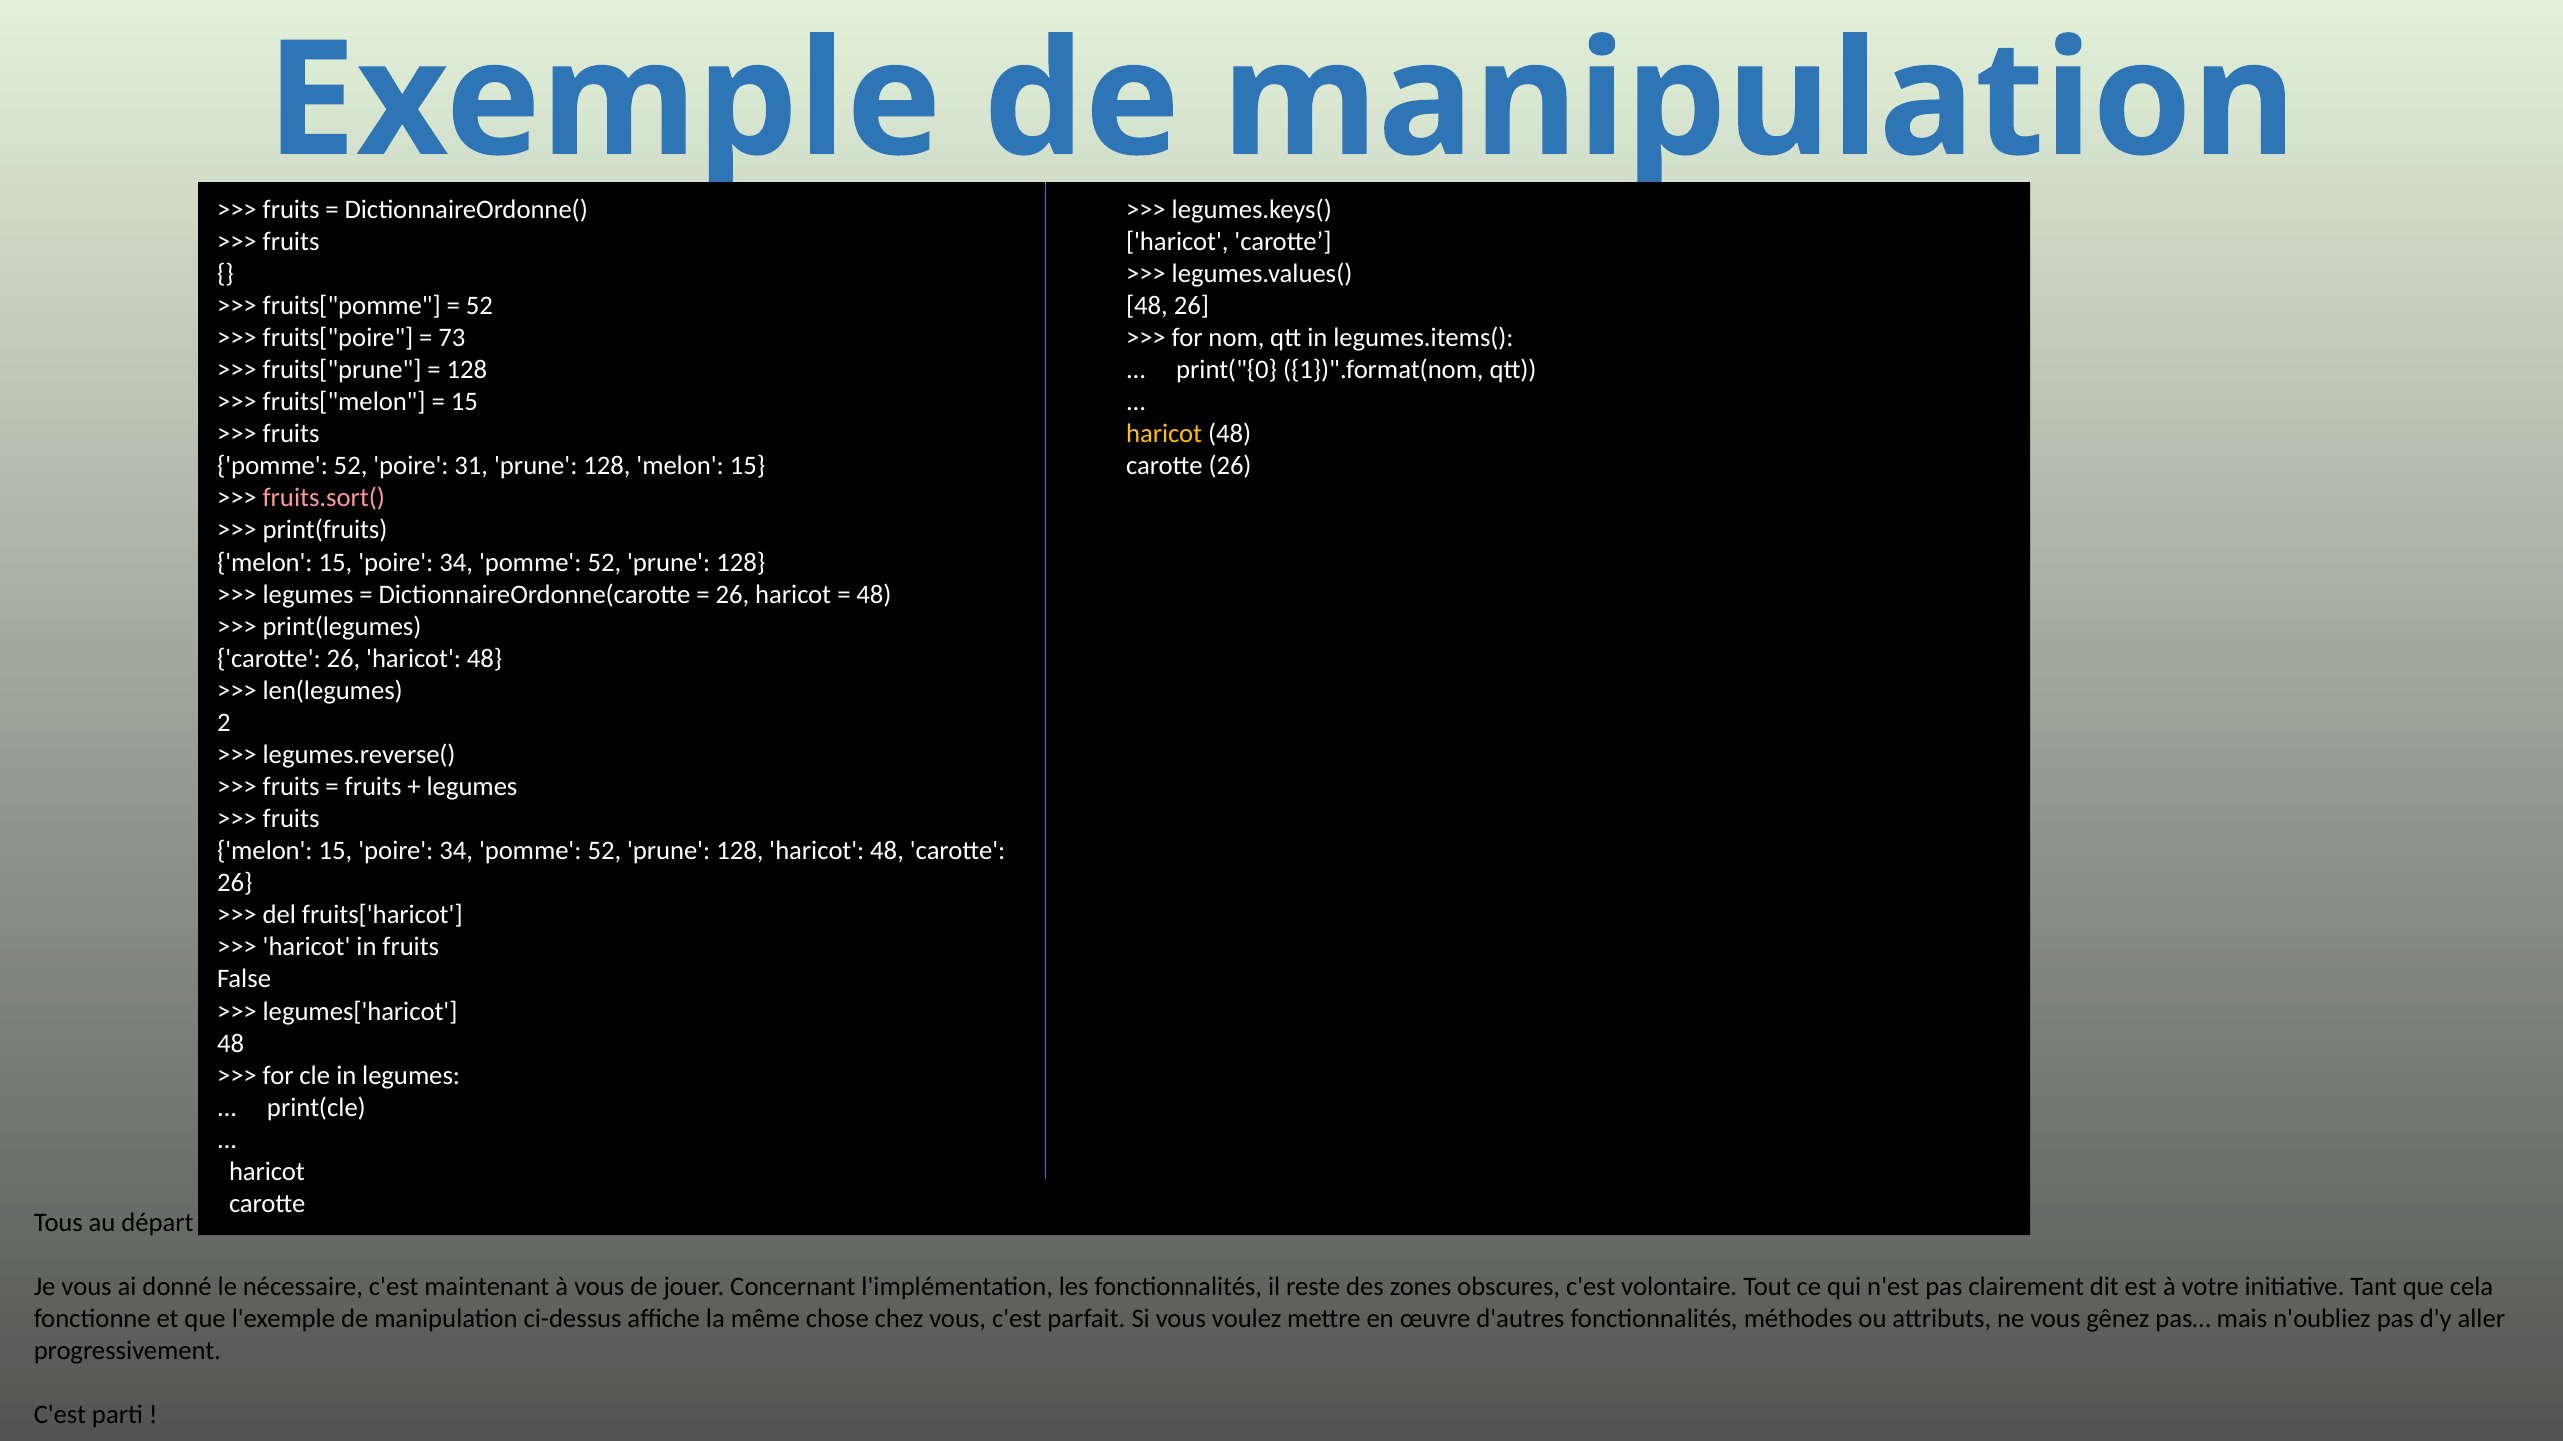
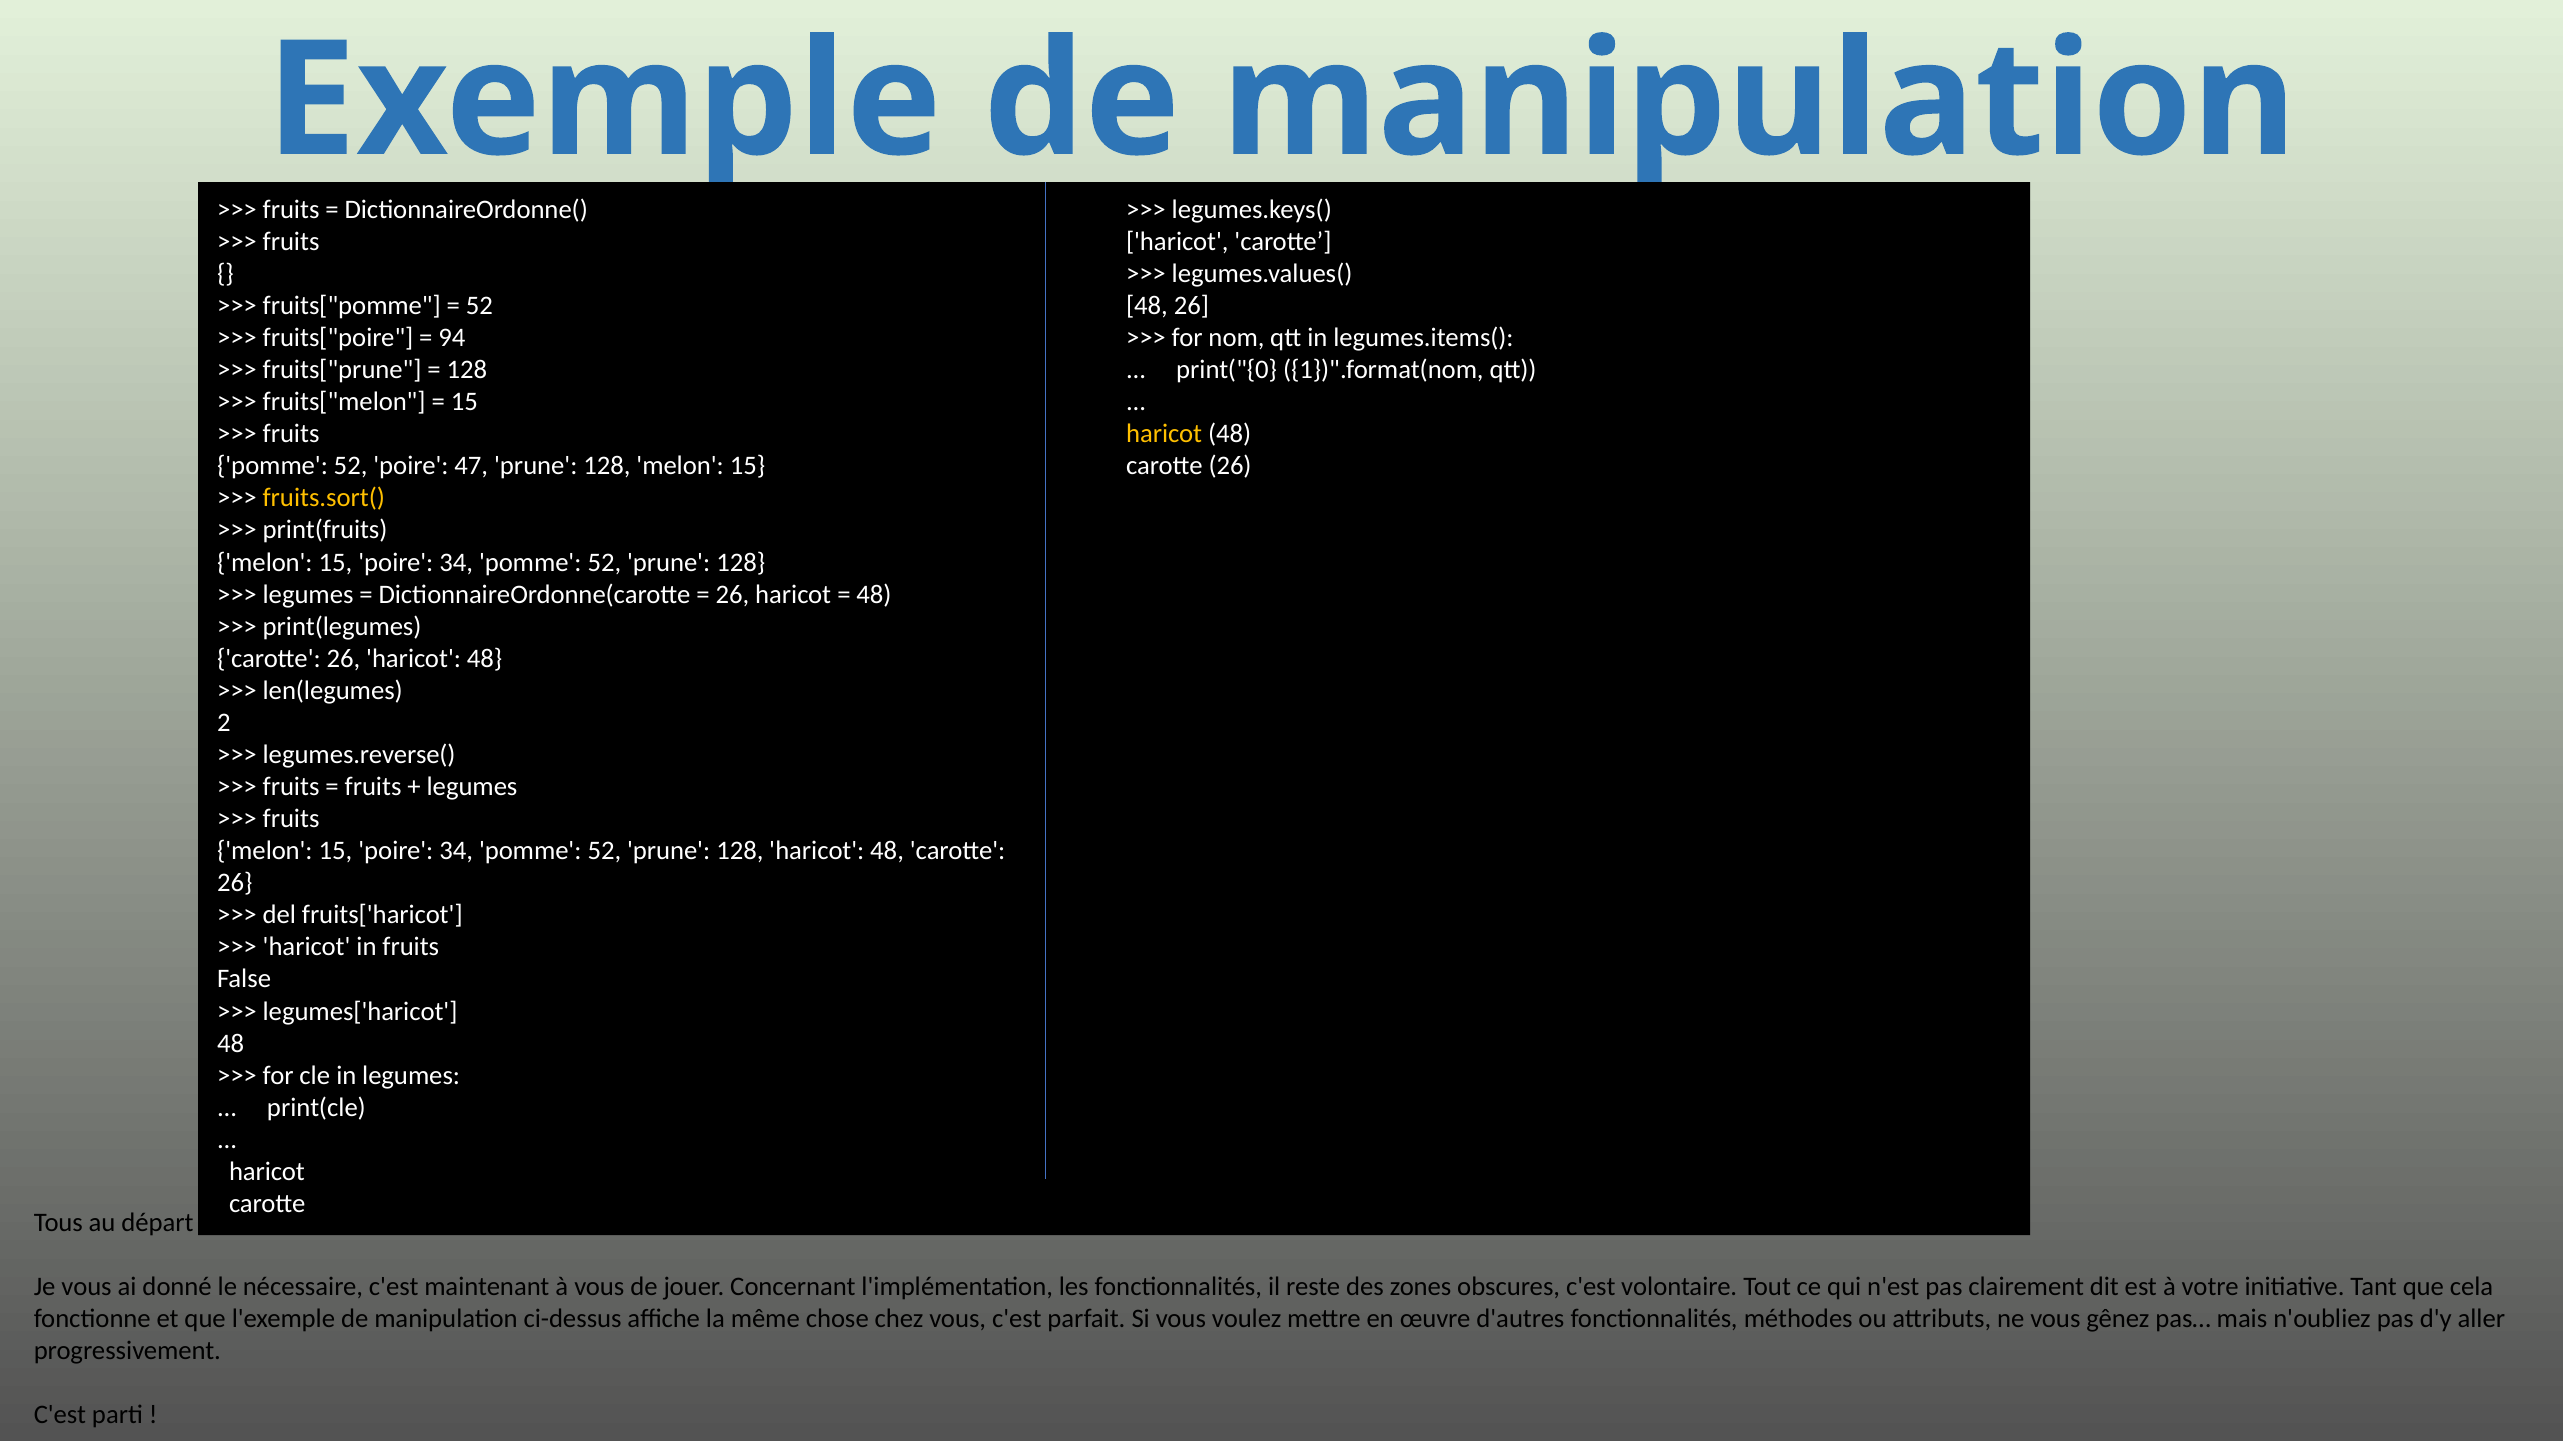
73: 73 -> 94 (452, 338)
31: 31 -> 47 (471, 466)
fruits.sort( colour: pink -> yellow (324, 498)
